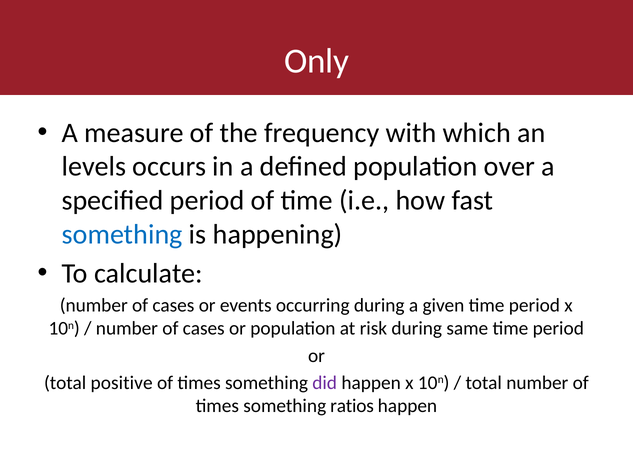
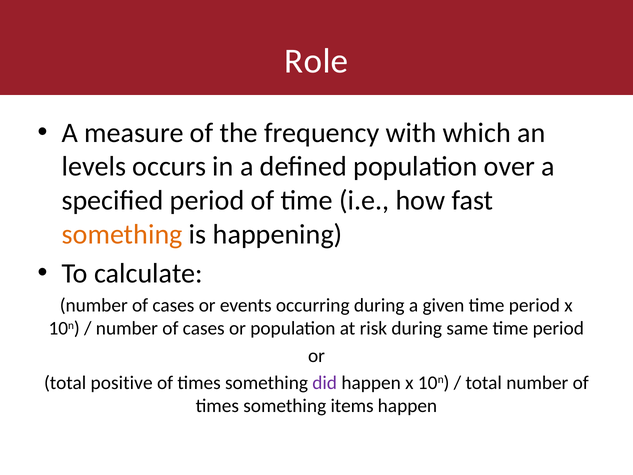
Only: Only -> Role (316, 61)
something colour: blue -> orange (122, 234)
ratios: ratios -> items (352, 406)
